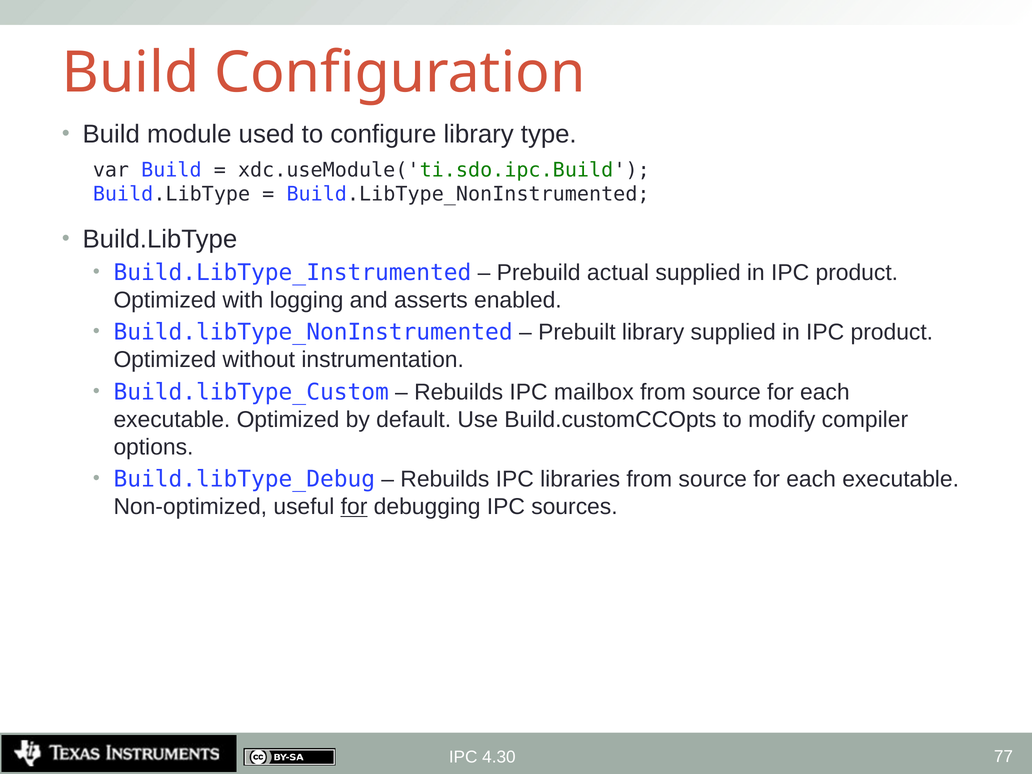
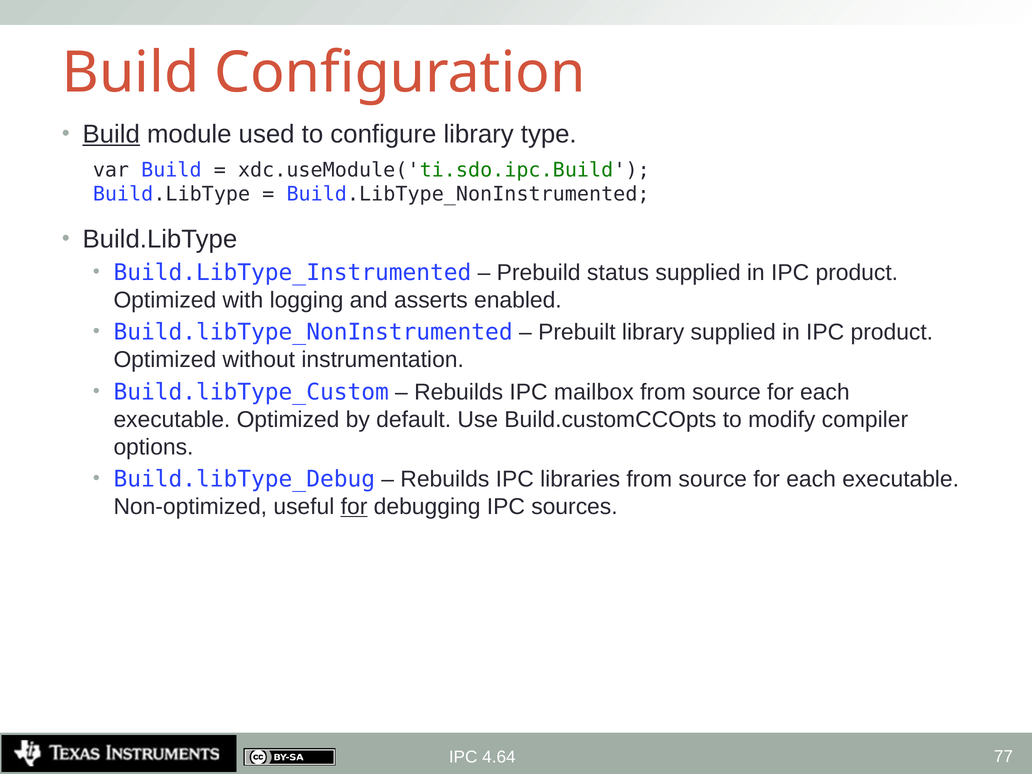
Build underline: none -> present (111, 134)
actual: actual -> status (618, 273)
4.30: 4.30 -> 4.64 (499, 757)
